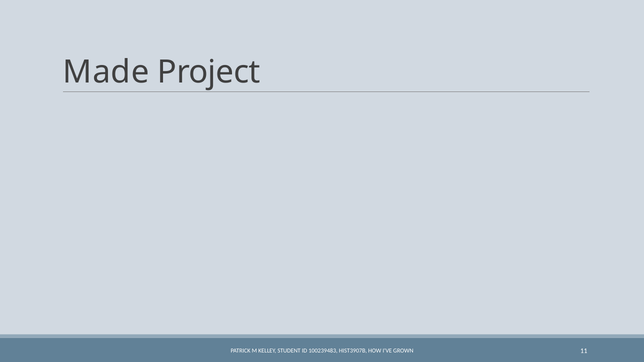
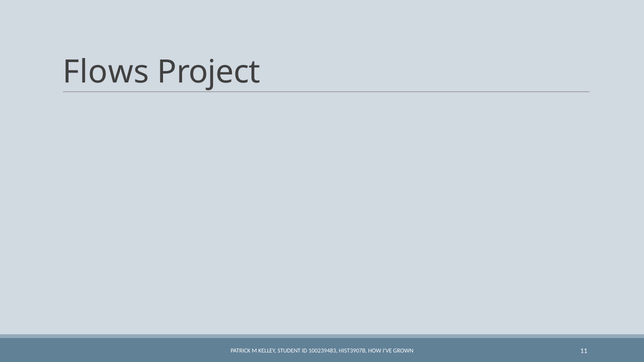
Made: Made -> Flows (106, 72)
